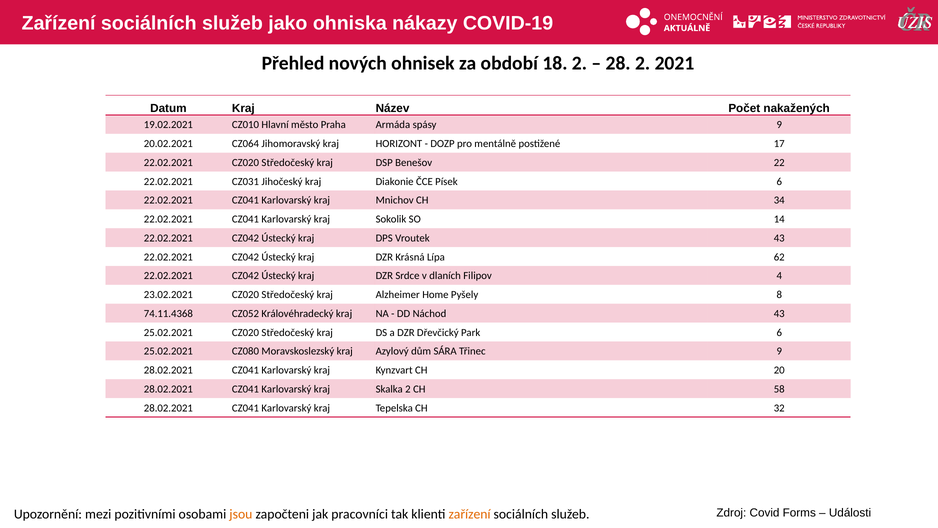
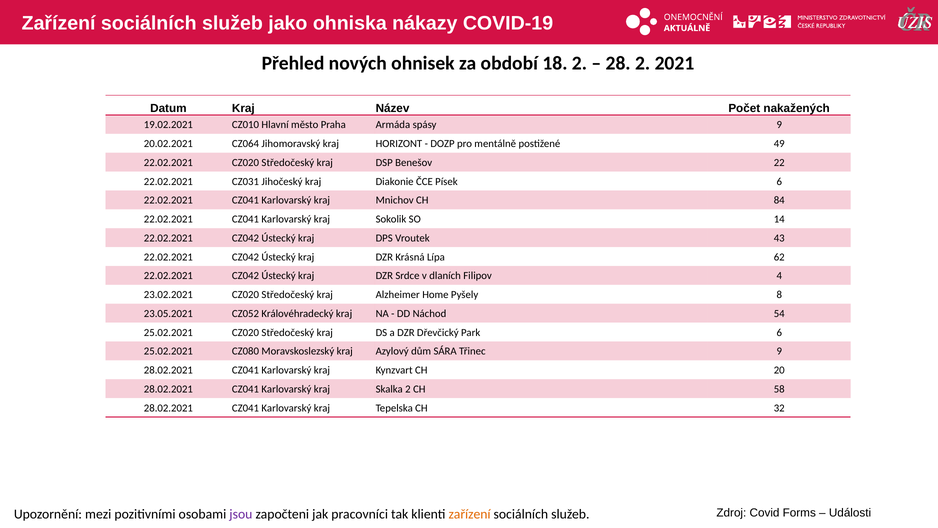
17: 17 -> 49 (779, 144)
34: 34 -> 84 (779, 200)
74.11.4368: 74.11.4368 -> 23.05.2021 (168, 313)
Náchod 43: 43 -> 54 (779, 313)
jsou colour: orange -> purple (241, 514)
